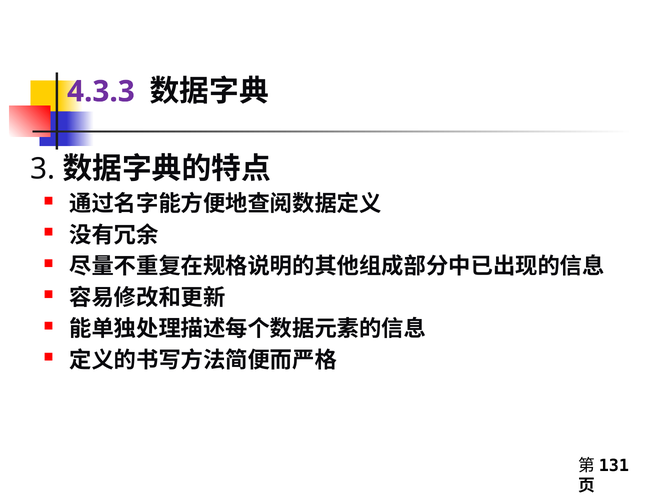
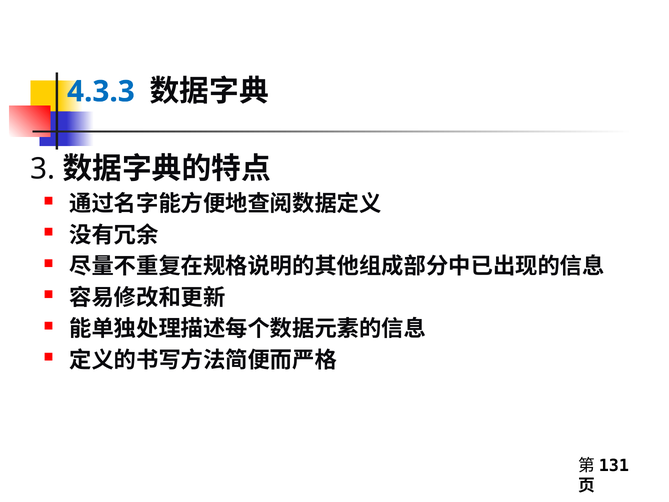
4.3.3 colour: purple -> blue (101, 91)
